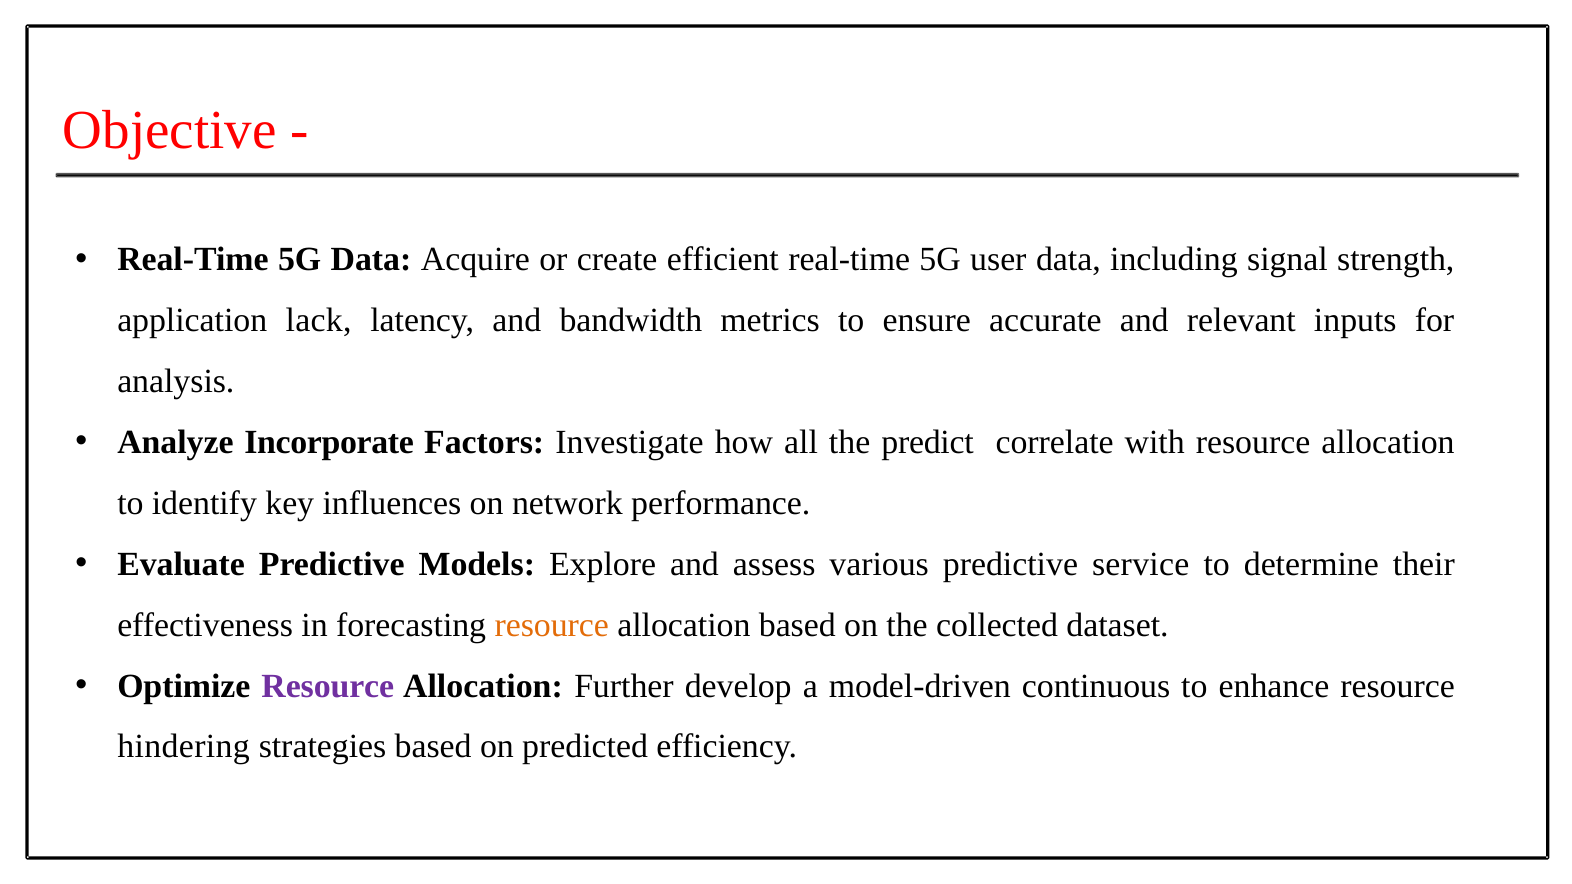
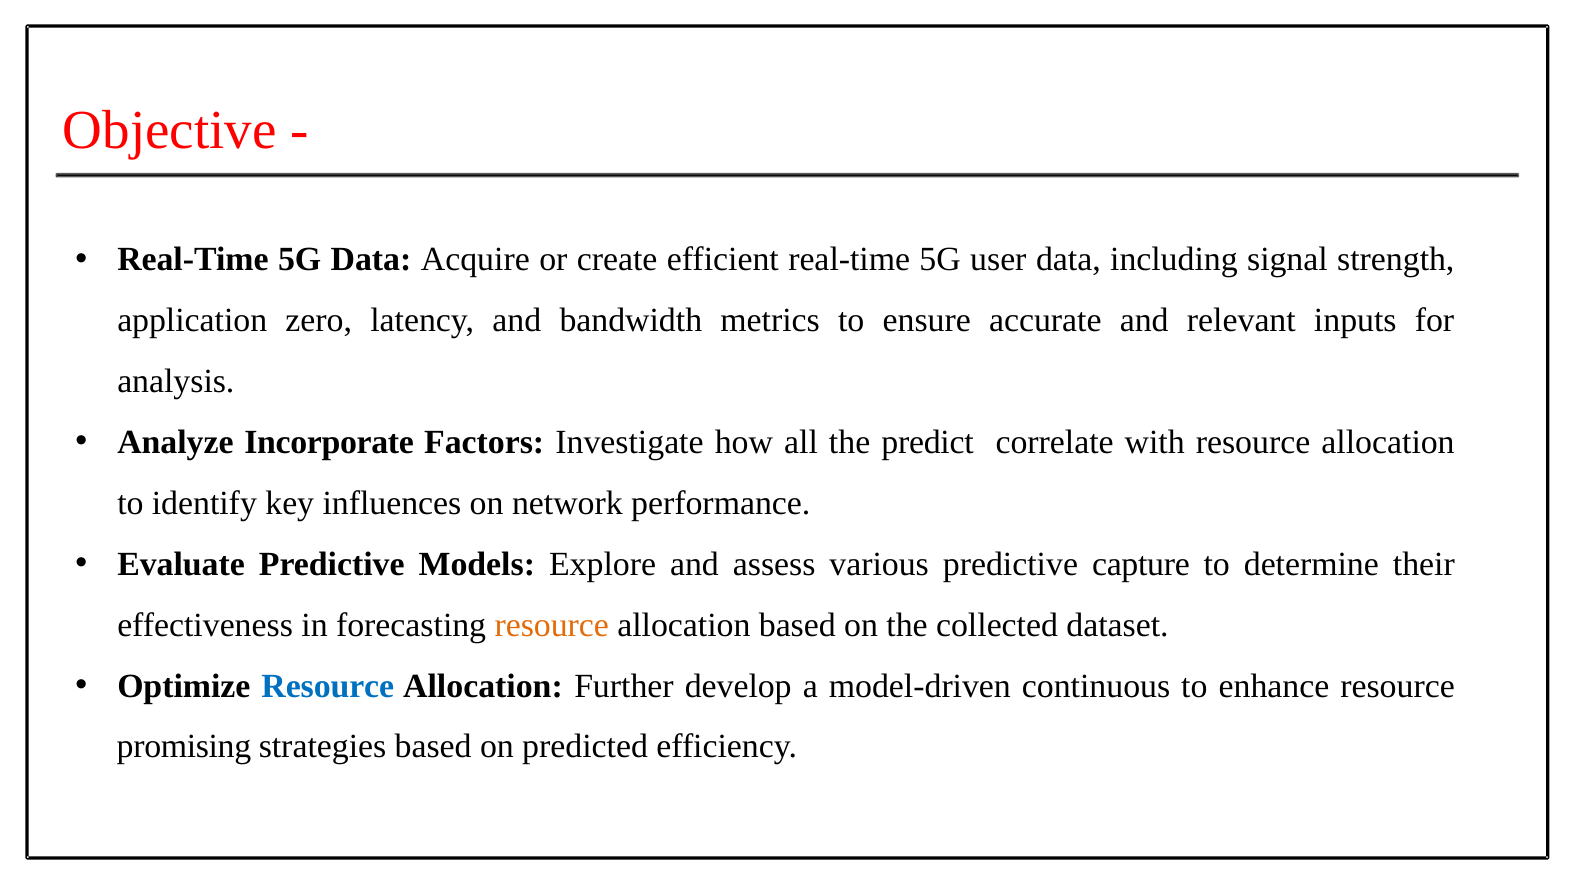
lack: lack -> zero (319, 321)
service: service -> capture (1141, 564)
Resource colour: purple -> blue (328, 686)
hindering: hindering -> promising (184, 747)
